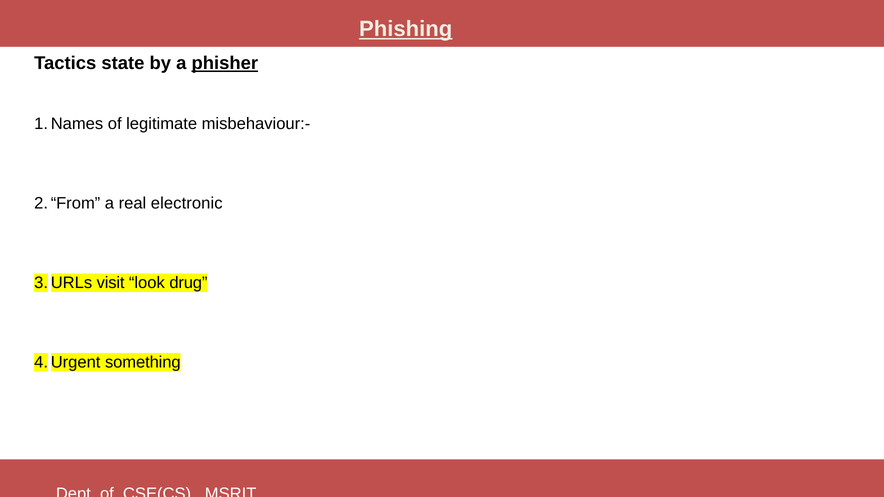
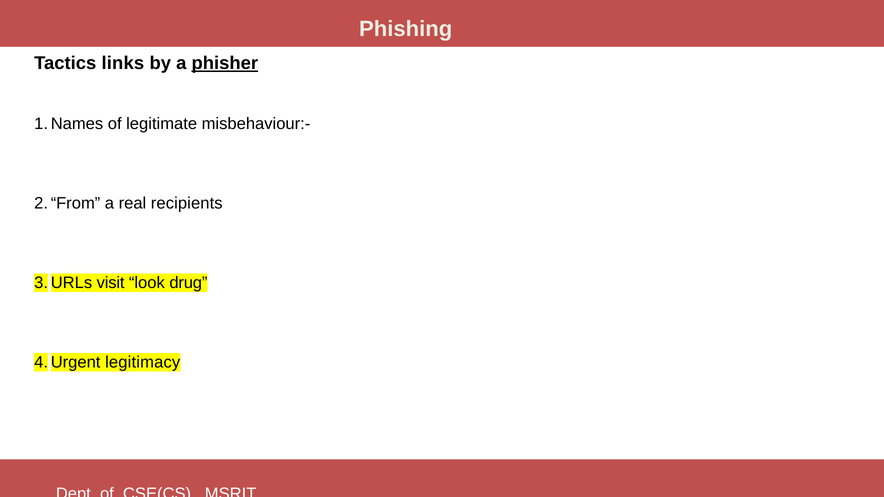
Phishing underline: present -> none (406, 29)
state: state -> links (123, 63)
electronic: electronic -> recipients (187, 204)
something: something -> legitimacy (143, 363)
